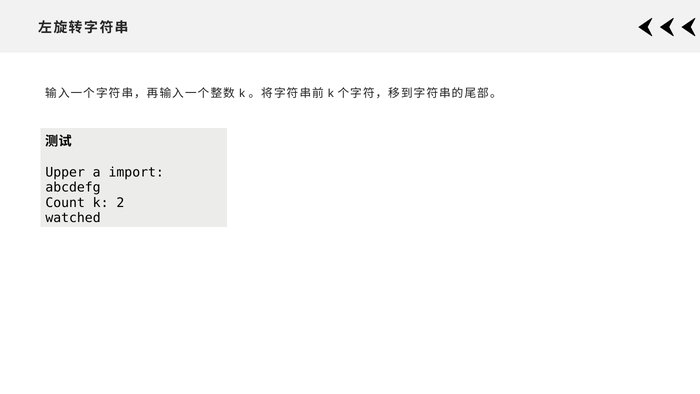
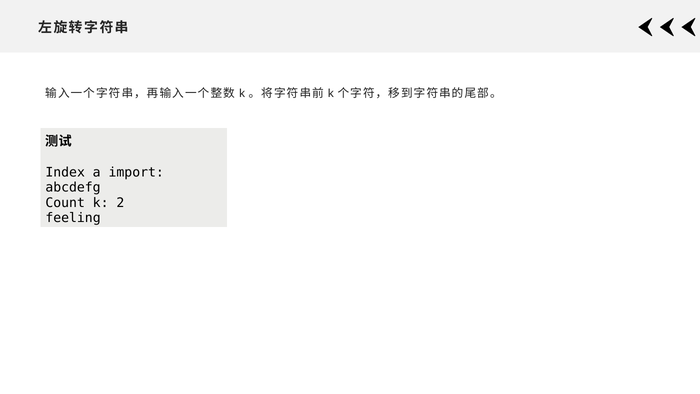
Upper: Upper -> Index (65, 172)
watched: watched -> feeling (73, 218)
